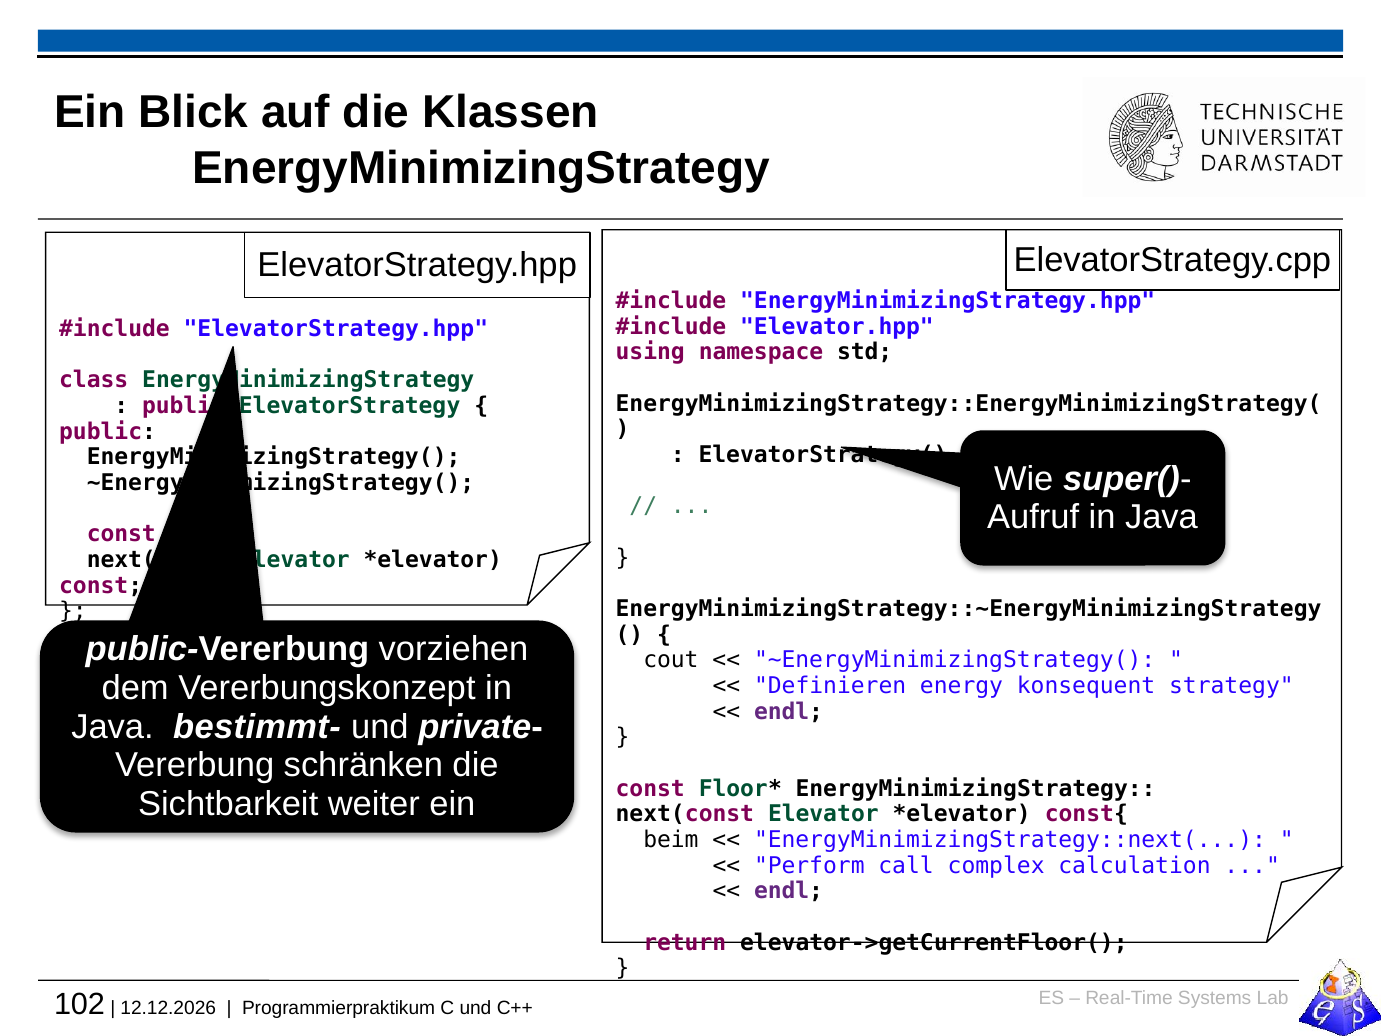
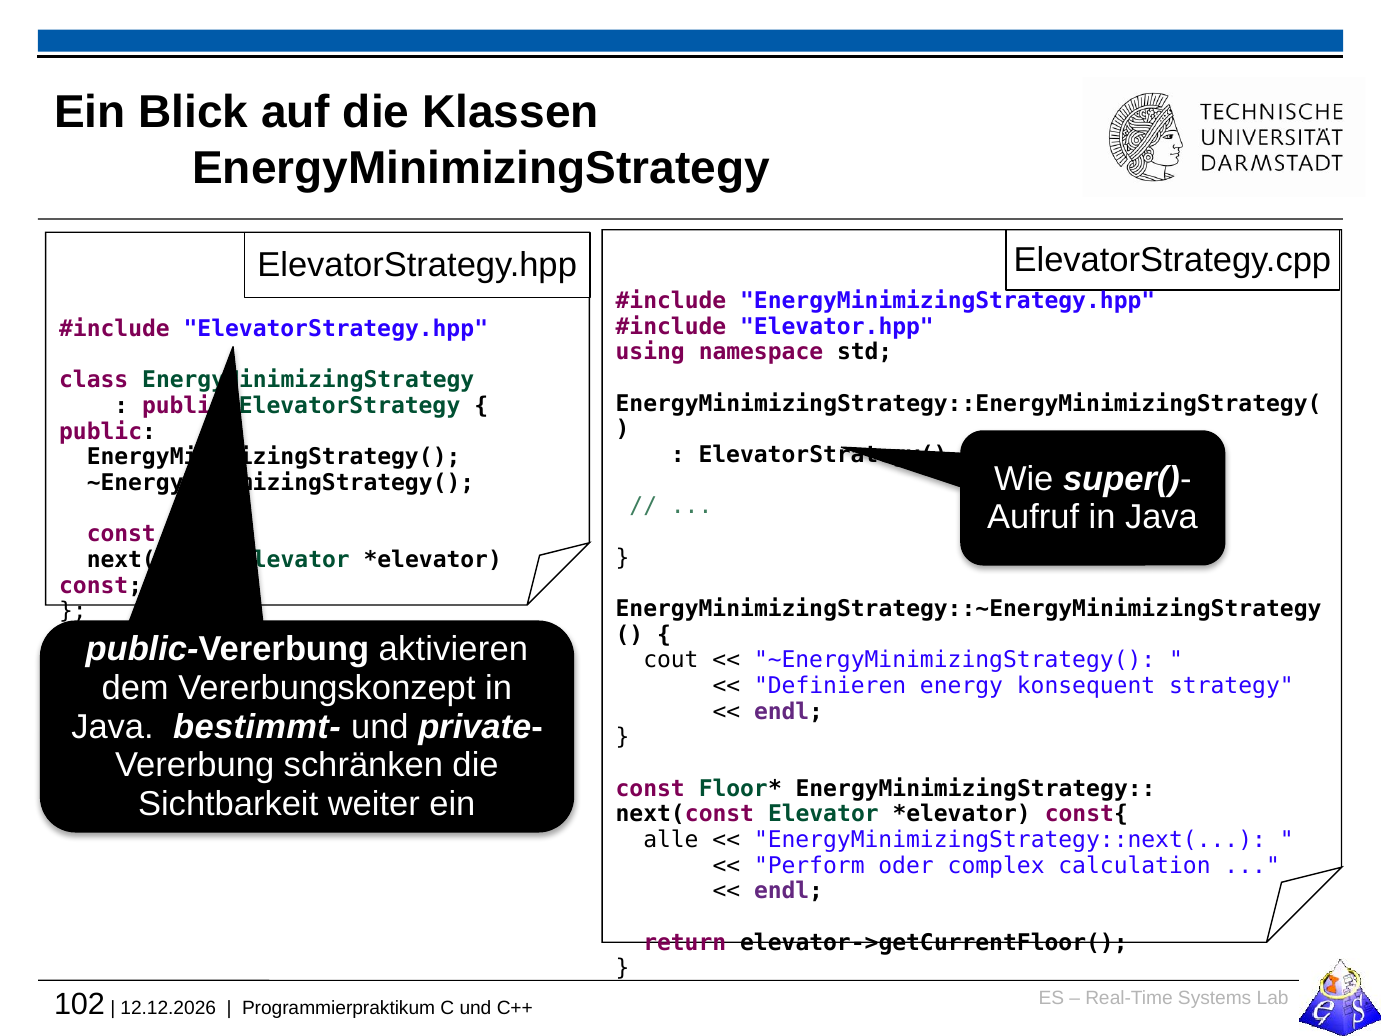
vorziehen: vorziehen -> aktivieren (453, 649)
beim: beim -> alle (671, 840)
call: call -> oder (906, 865)
